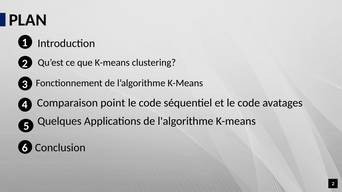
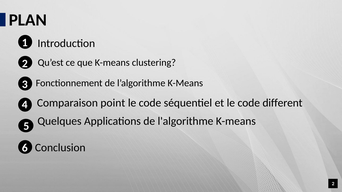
avatages: avatages -> different (283, 103)
